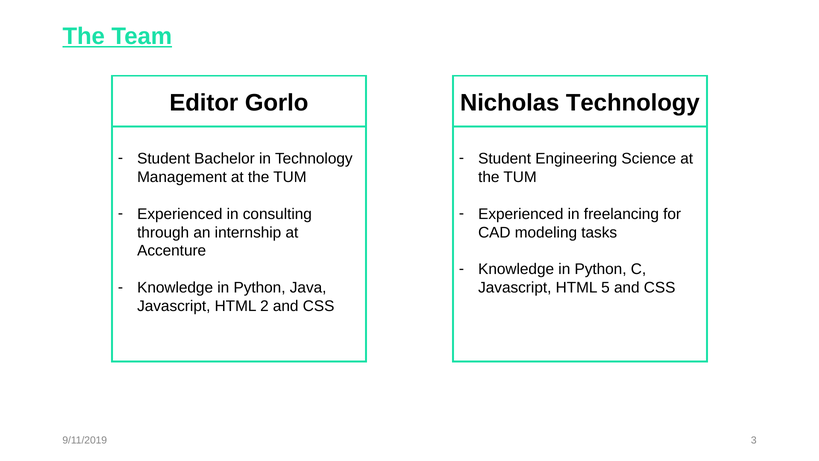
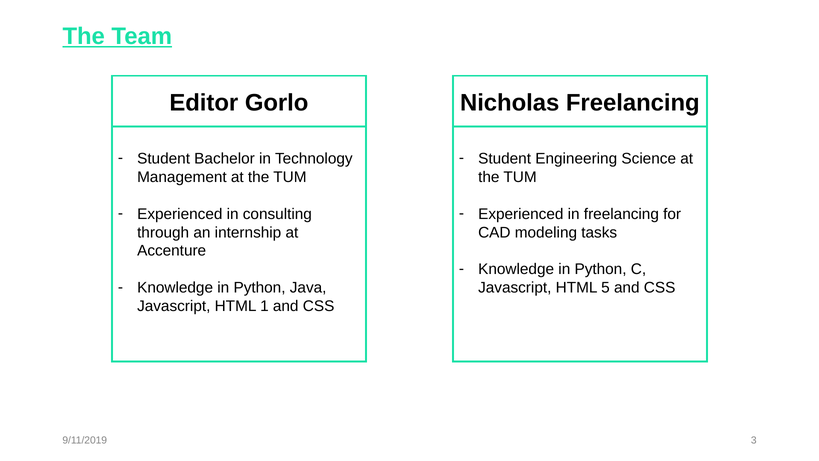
Nicholas Technology: Technology -> Freelancing (633, 103)
2: 2 -> 1 (264, 306)
